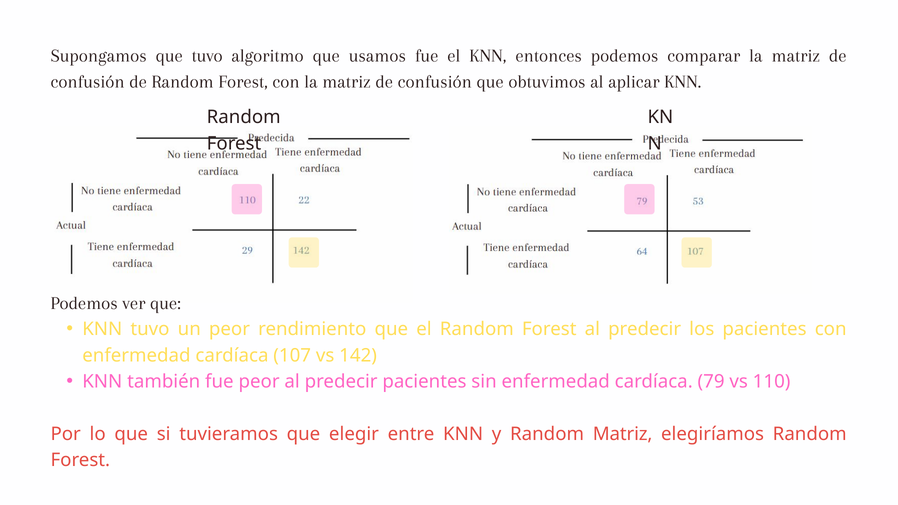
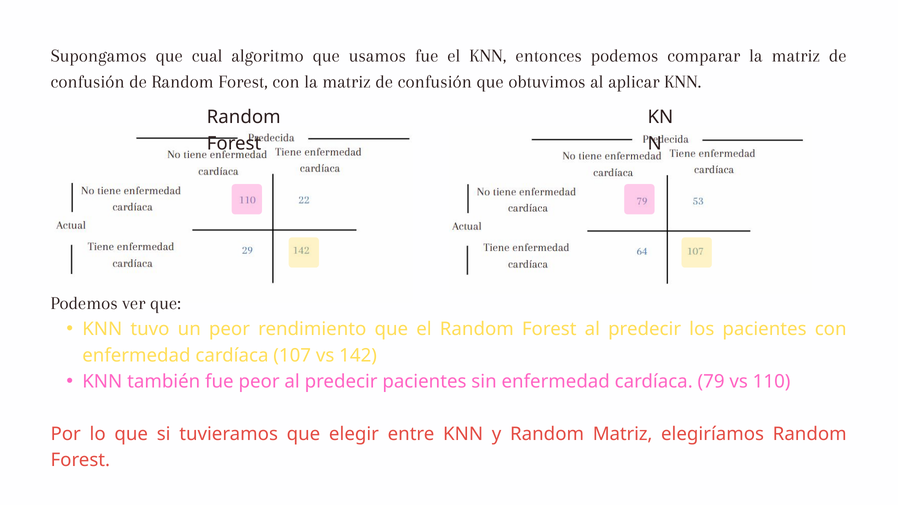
que tuvo: tuvo -> cual (207, 56)
